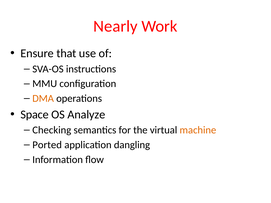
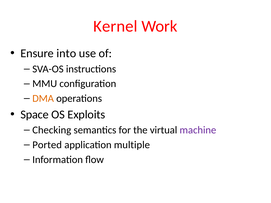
Nearly: Nearly -> Kernel (115, 26)
that: that -> into (66, 53)
Analyze: Analyze -> Exploits (86, 115)
machine colour: orange -> purple (198, 130)
dangling: dangling -> multiple (132, 145)
